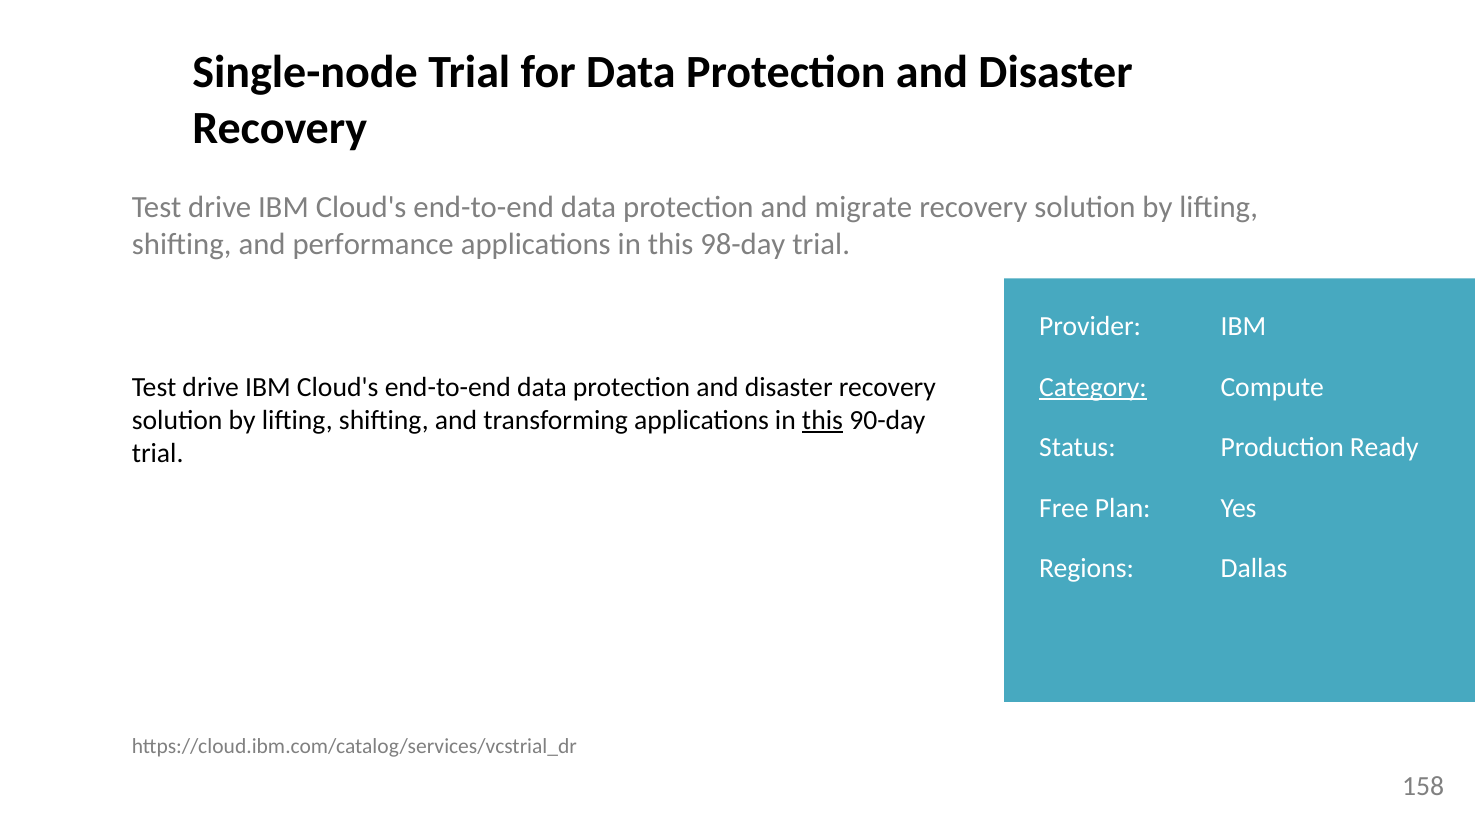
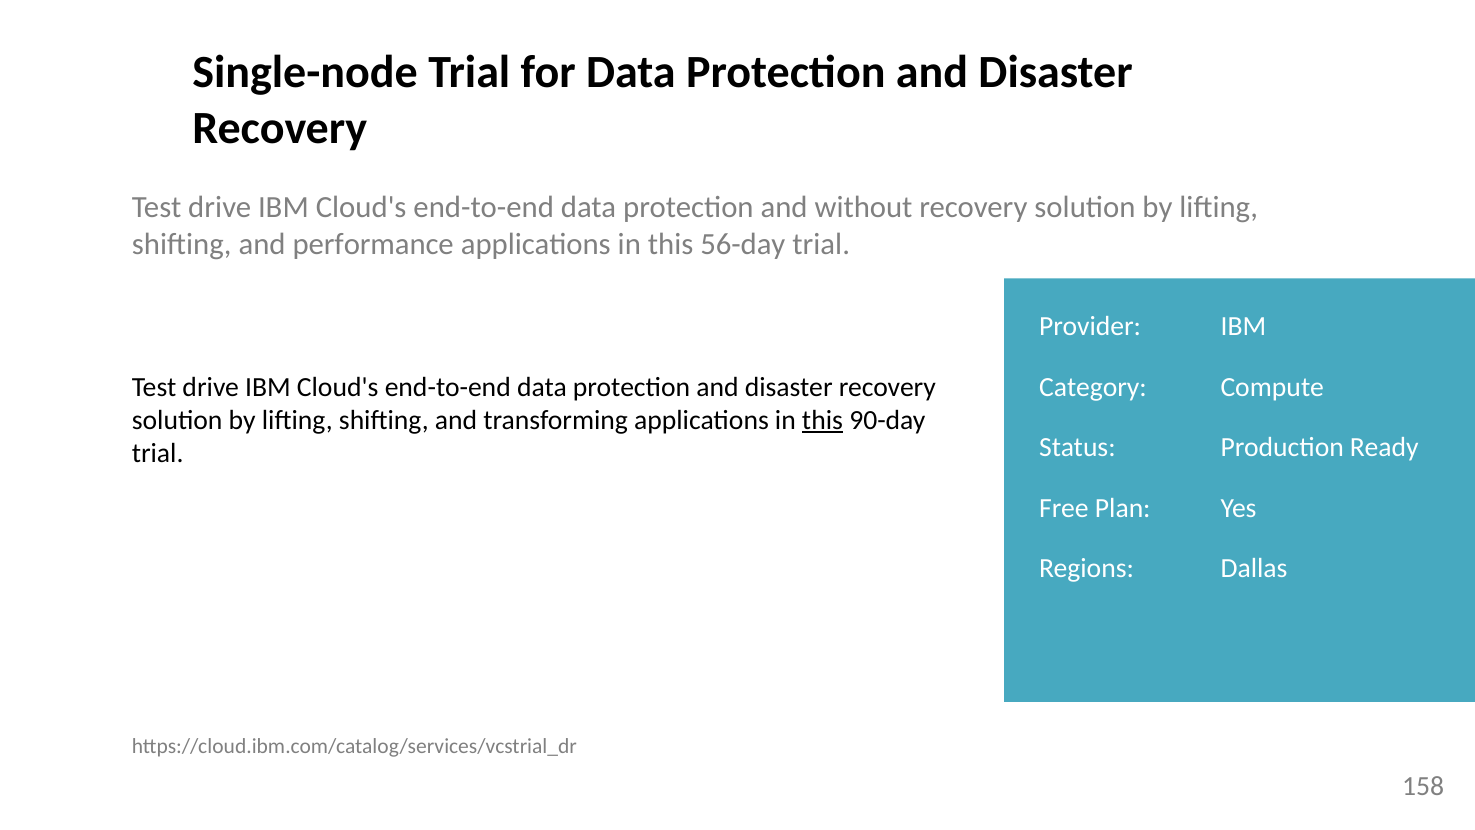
migrate: migrate -> without (864, 207)
98-day: 98-day -> 56-day (743, 244)
Category underline: present -> none (1093, 387)
